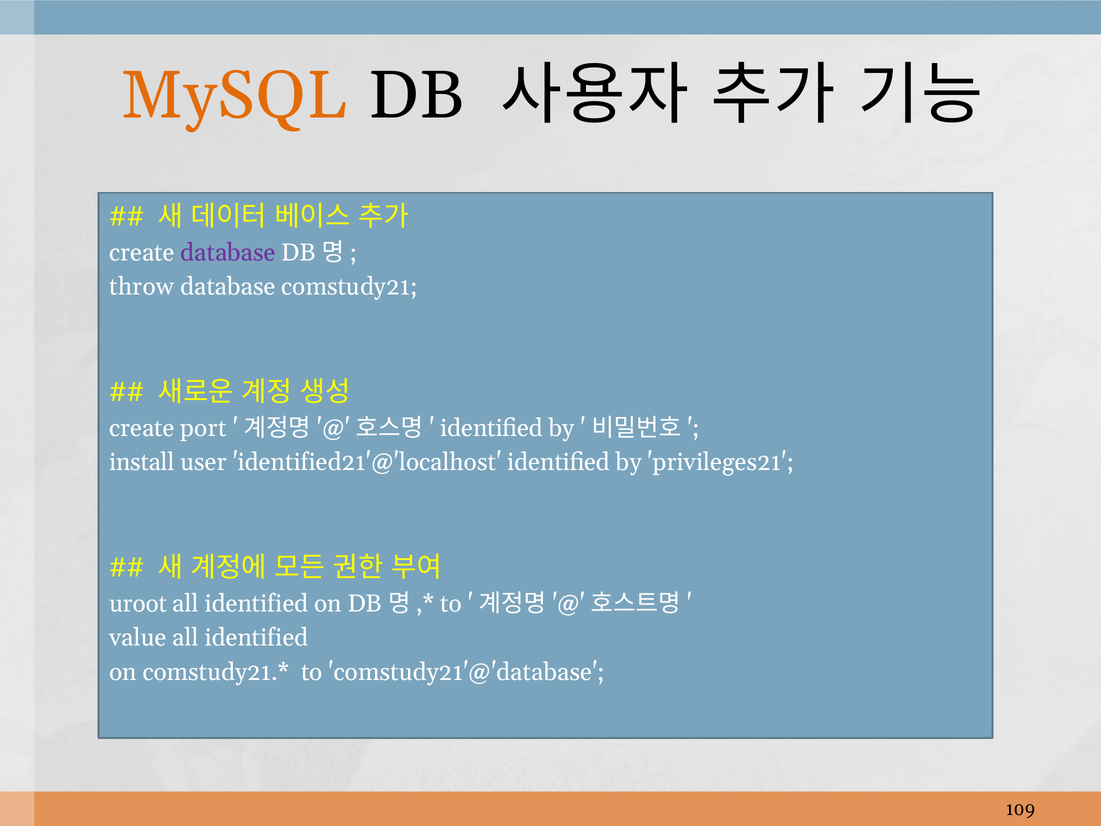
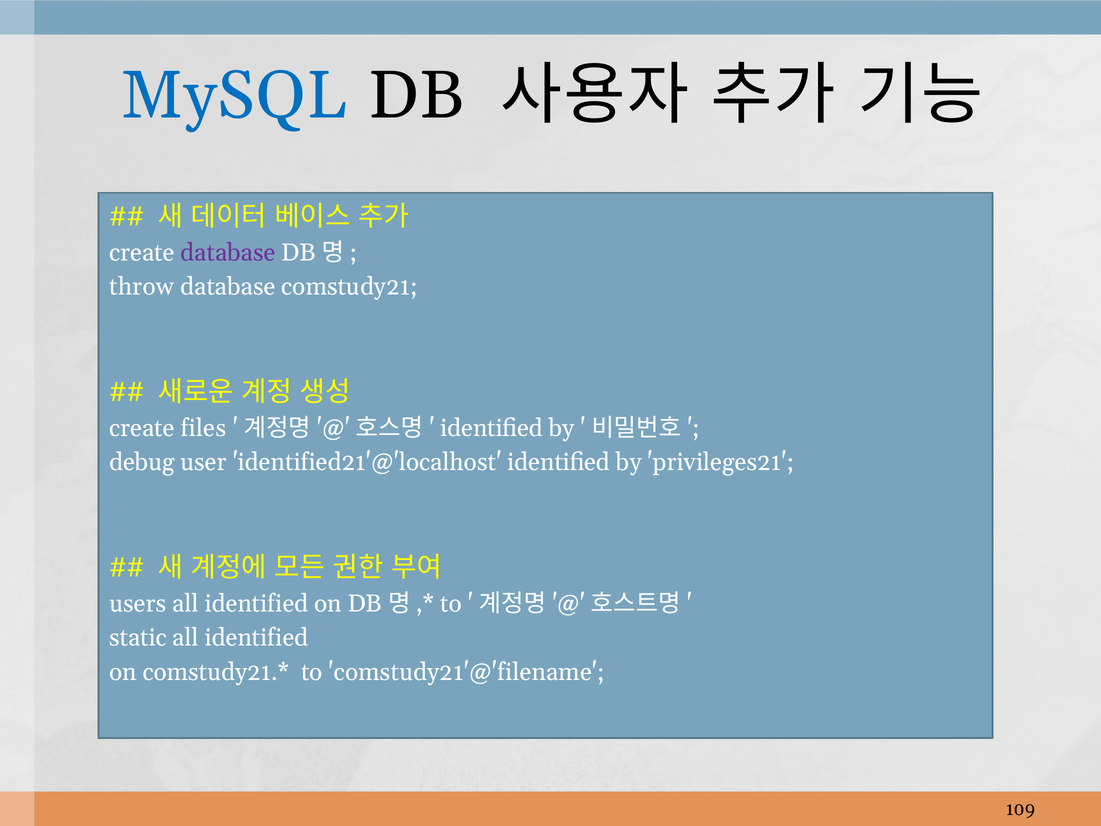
MySQL colour: orange -> blue (234, 96)
port: port -> files (203, 428)
install: install -> debug (142, 462)
uroot: uroot -> users (138, 603)
value: value -> static (138, 638)
comstudy21'@'database: comstudy21'@'database -> comstudy21'@'filename (467, 672)
